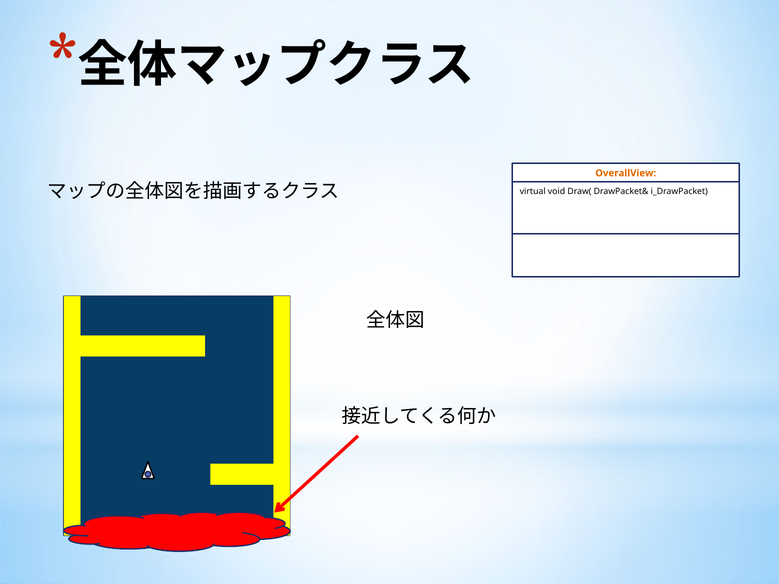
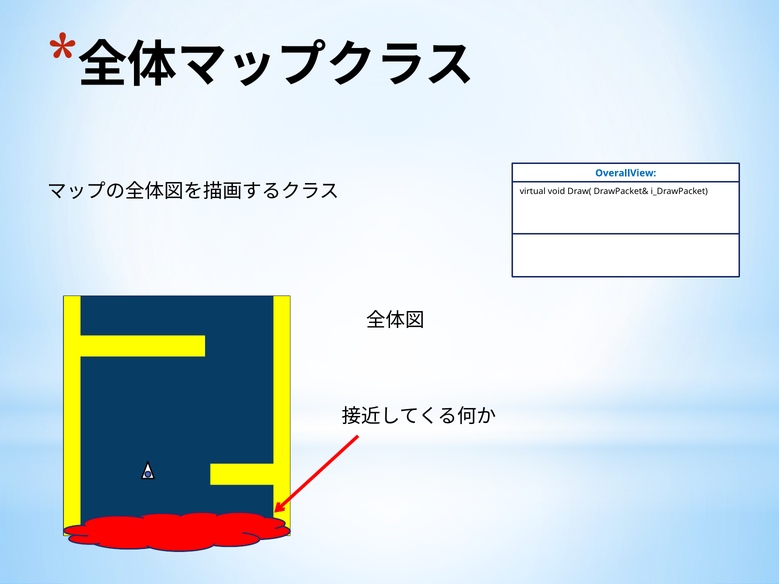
OverallView colour: orange -> blue (626, 173)
